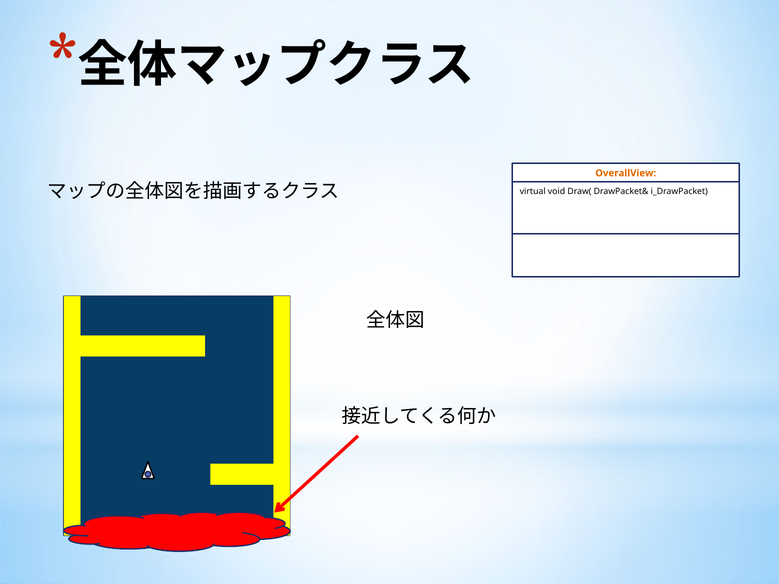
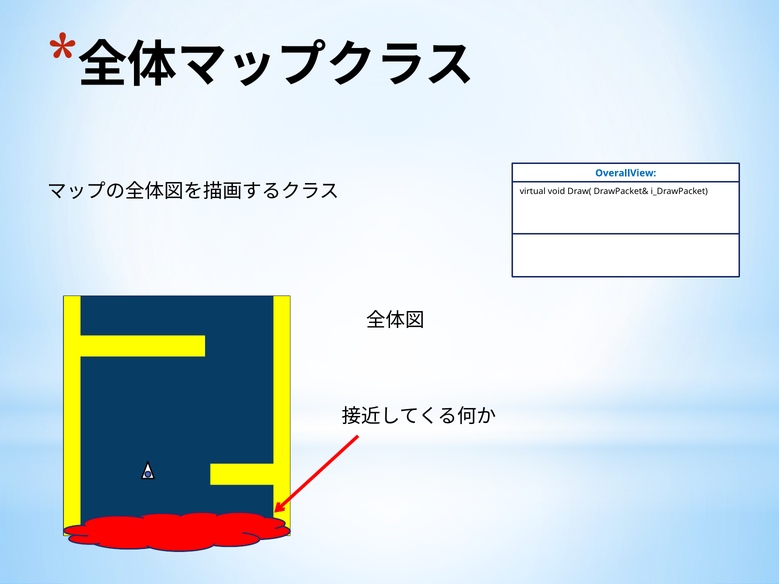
OverallView colour: orange -> blue (626, 173)
